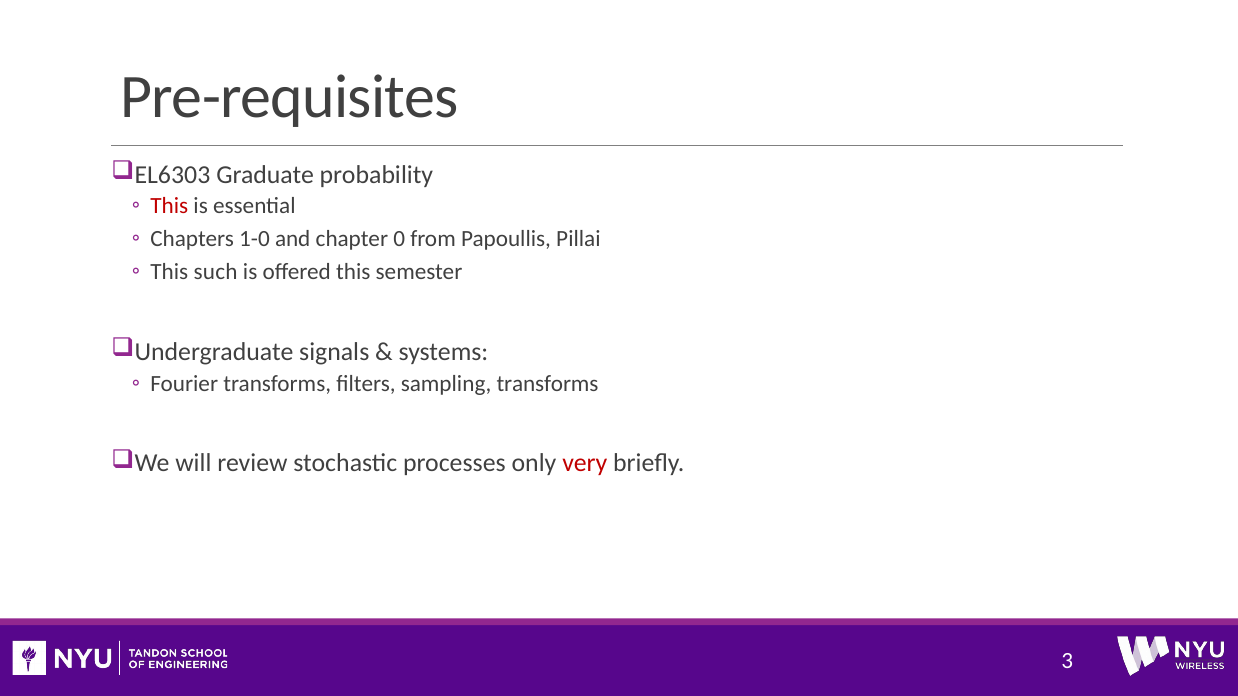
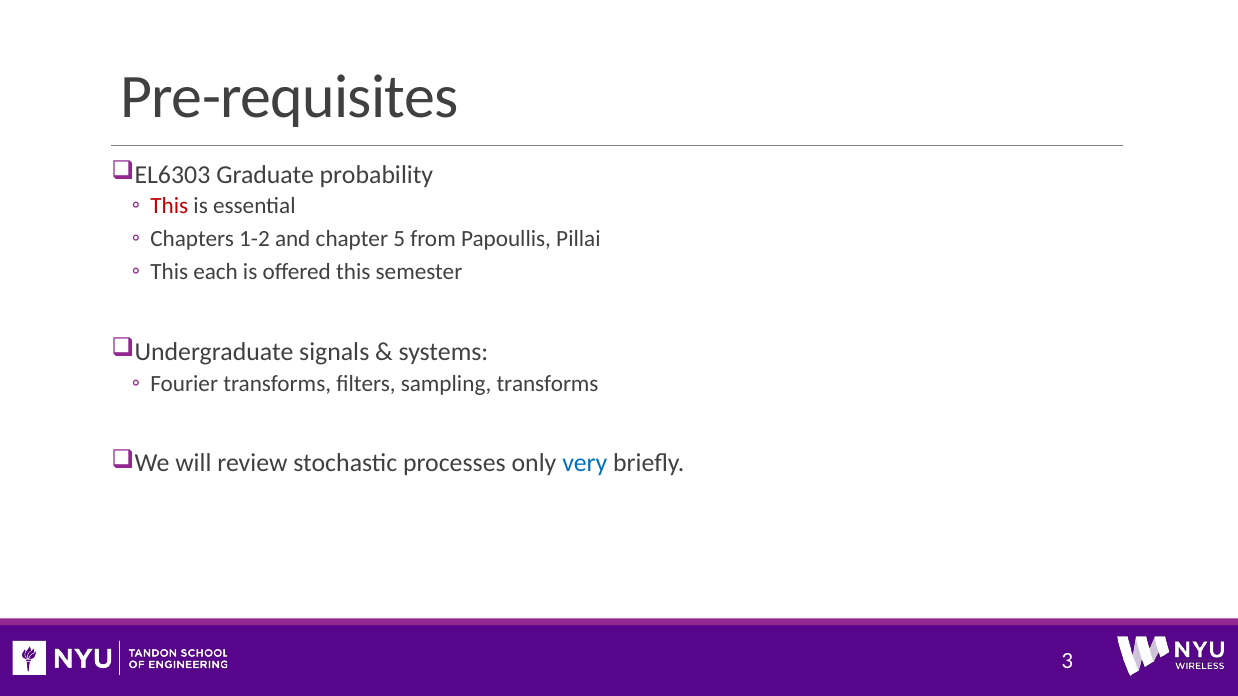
1-0: 1-0 -> 1-2 (254, 239)
0: 0 -> 5 (399, 239)
such: such -> each (216, 272)
very colour: red -> blue (585, 464)
